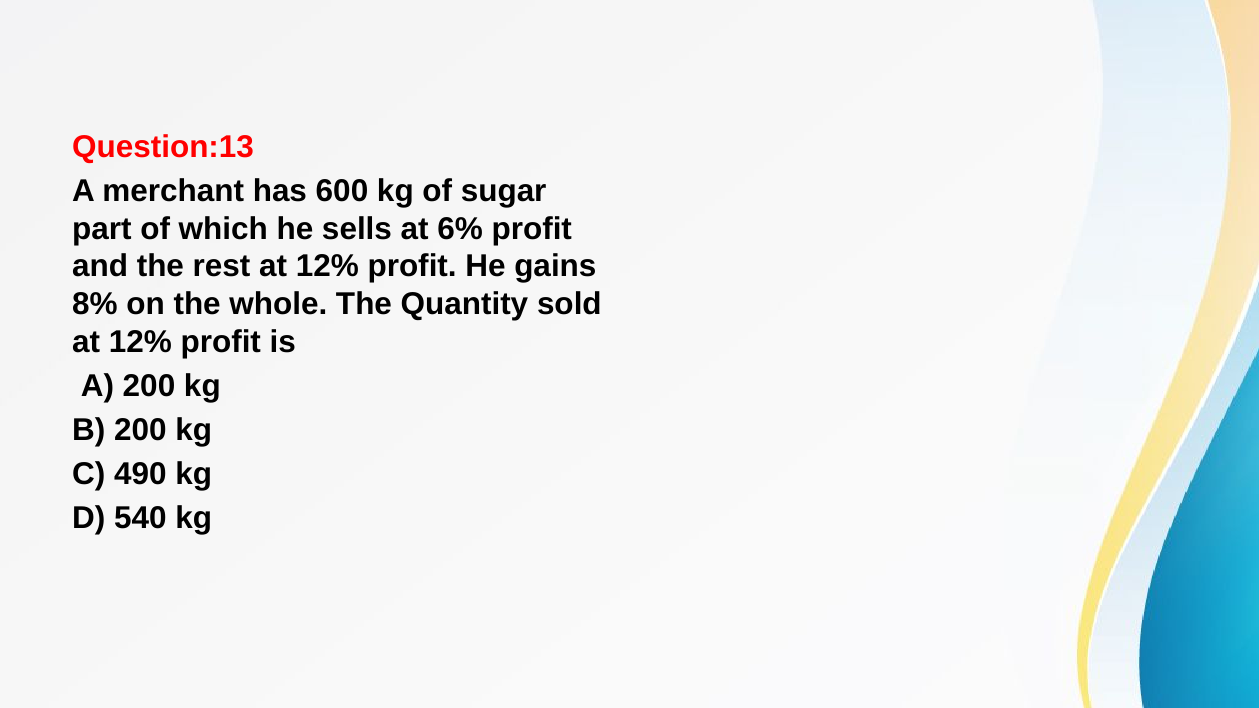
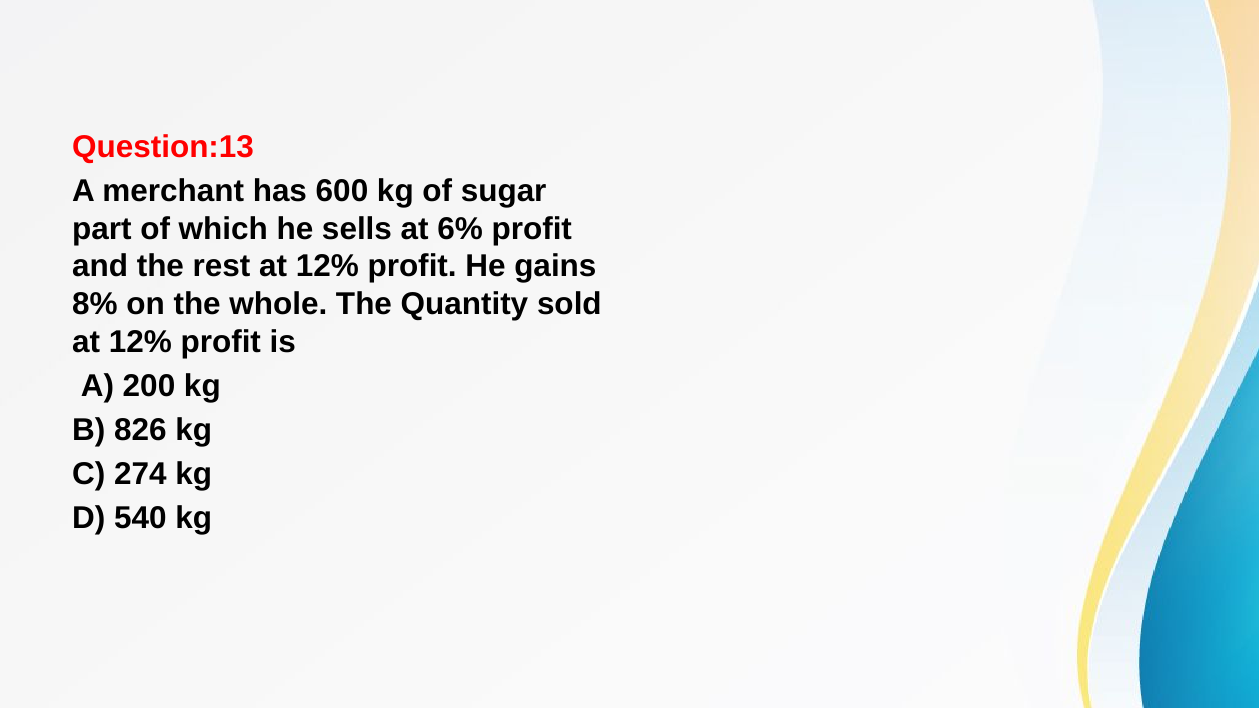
B 200: 200 -> 826 (140, 430)
490: 490 -> 274 (140, 474)
